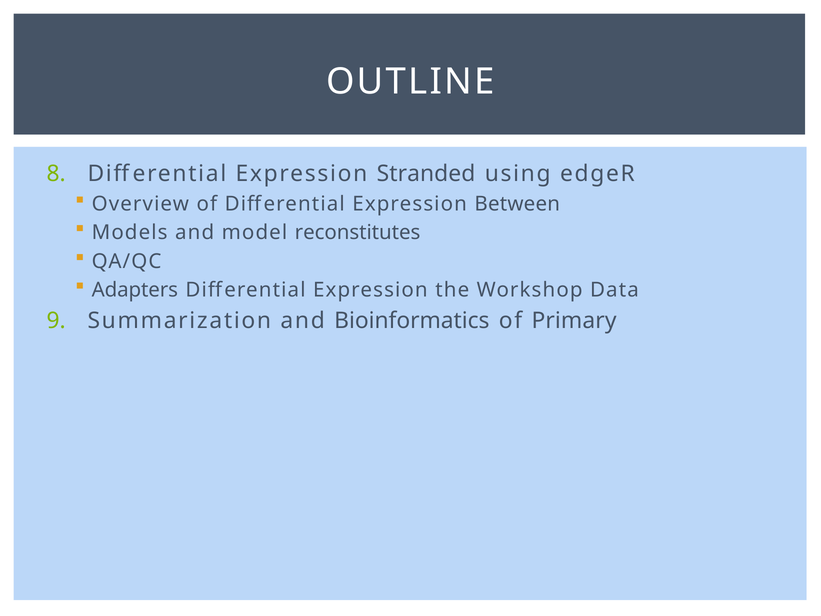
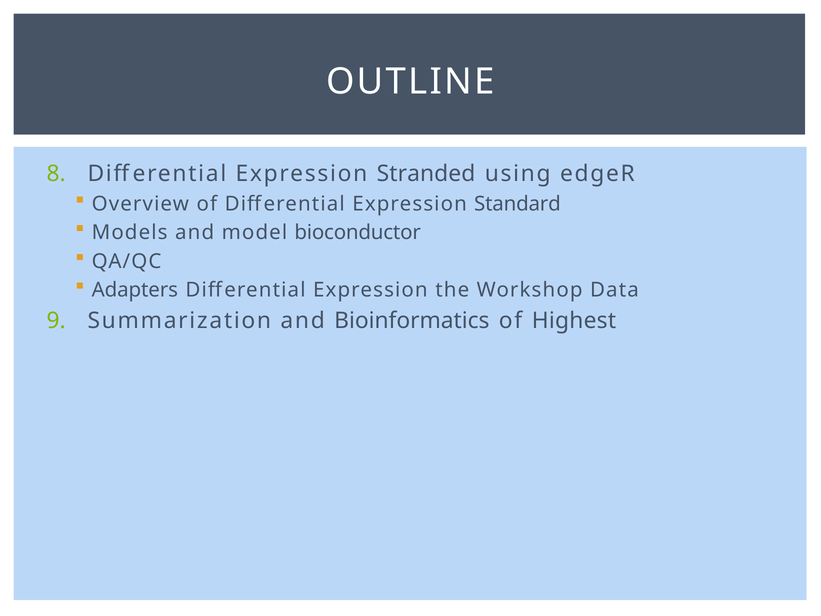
Between: Between -> Standard (517, 204)
reconstitutes: reconstitutes -> bioconductor (358, 232)
Primary: Primary -> Highest (574, 321)
